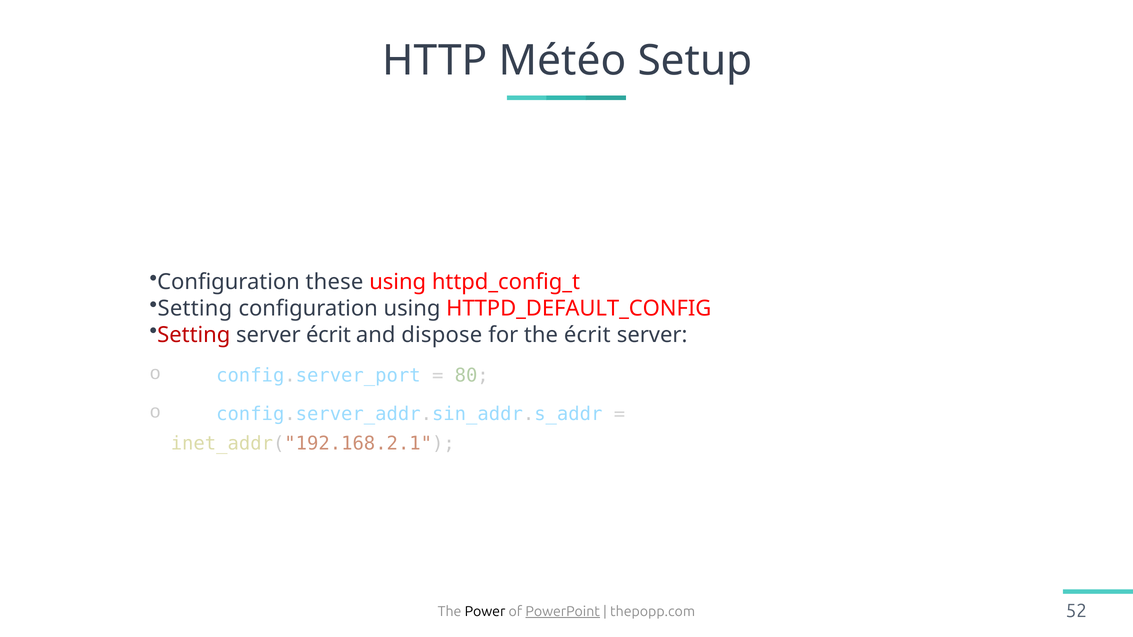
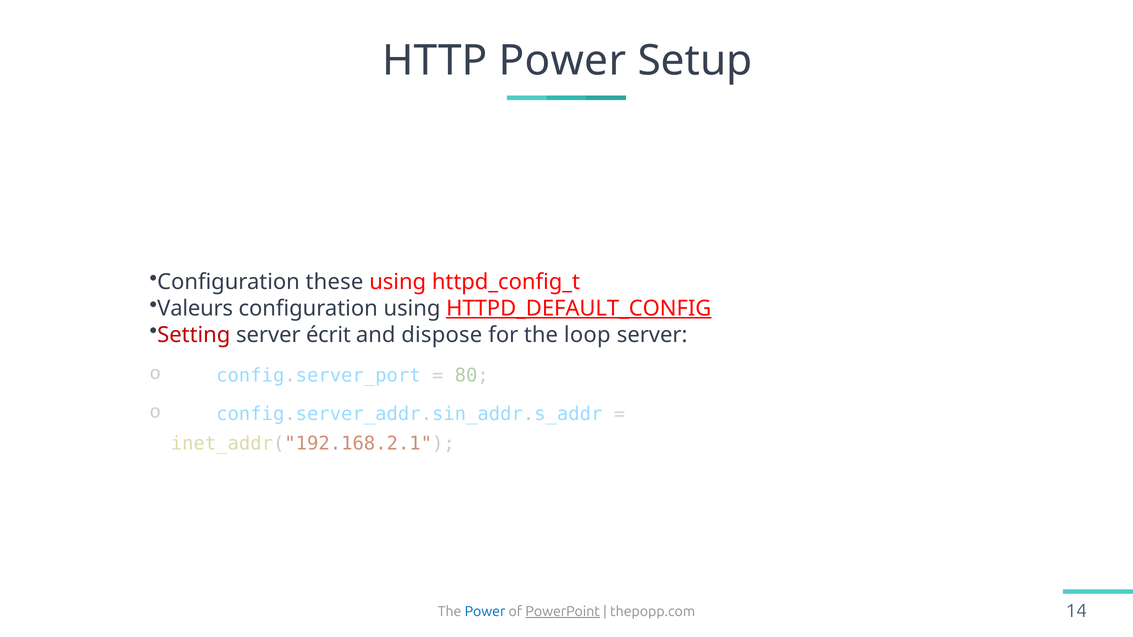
HTTP Météo: Météo -> Power (562, 61)
Setting: Setting -> Valeurs (195, 308)
HTTPD_DEFAULT_CONFIG underline: none -> present (579, 308)
the écrit: écrit -> loop (587, 335)
Power colour: black -> blue (485, 612)
52: 52 -> 14 (1076, 611)
